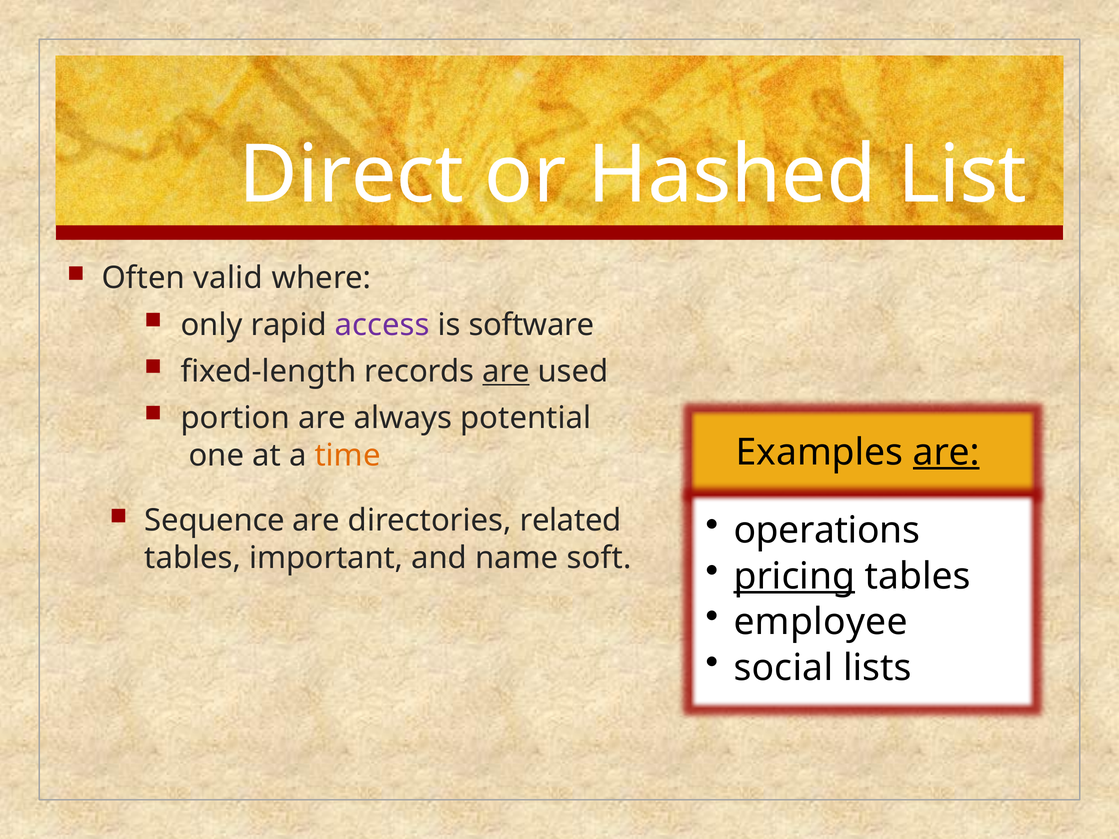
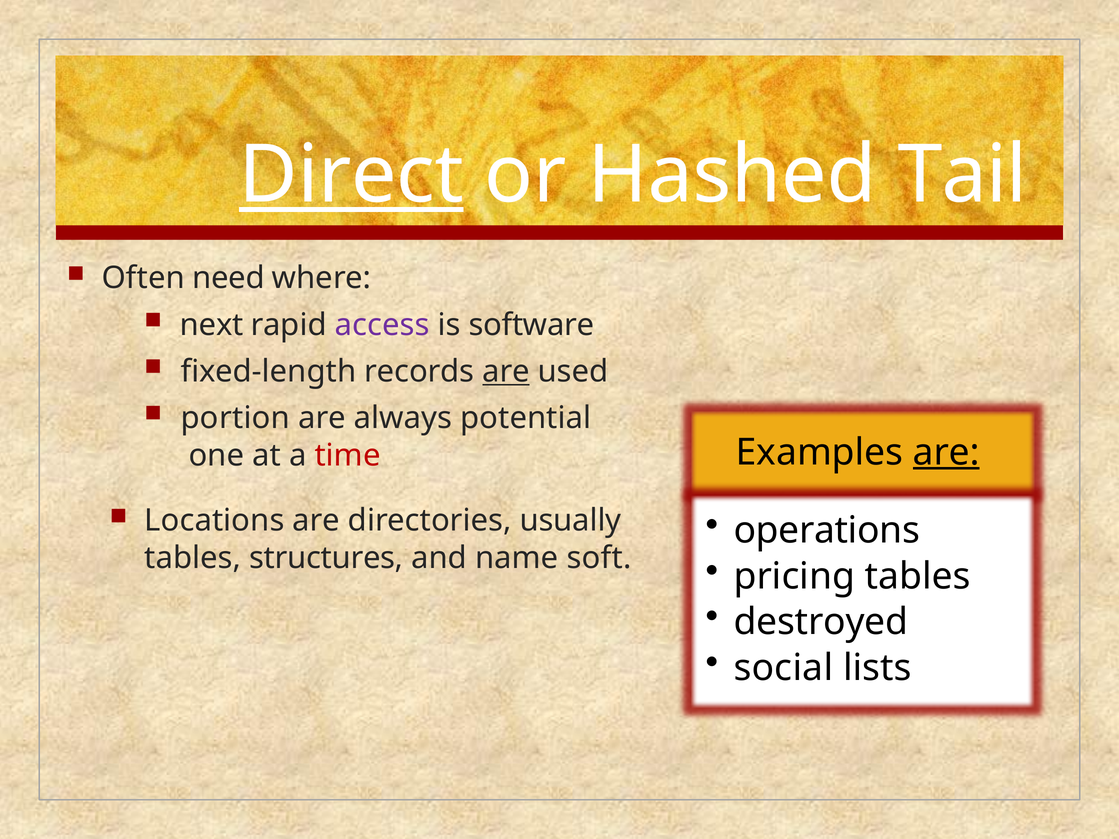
Direct underline: none -> present (351, 175)
List: List -> Tail (962, 175)
valid: valid -> need (228, 278)
only: only -> next (212, 325)
time colour: orange -> red (348, 455)
Sequence: Sequence -> Locations (214, 521)
related: related -> usually (570, 521)
important: important -> structures (326, 558)
pricing underline: present -> none (794, 576)
employee: employee -> destroyed (821, 622)
